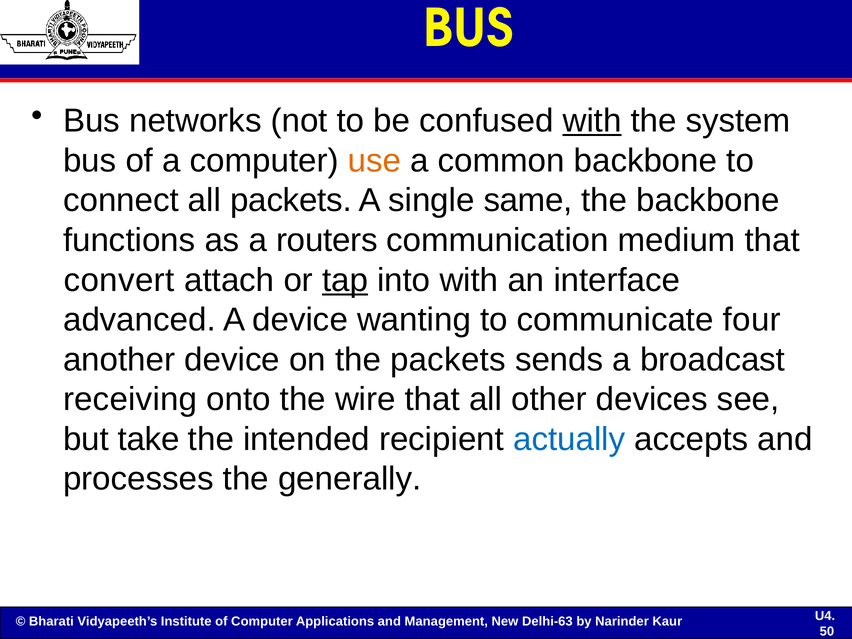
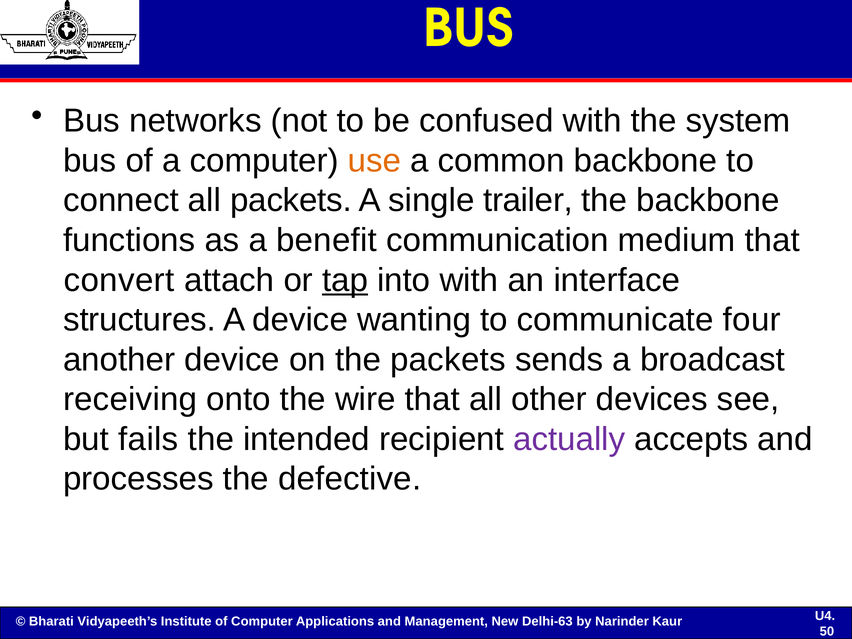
with underline: present -> none (592, 121)
same: same -> trailer (528, 201)
routers: routers -> benefit (327, 240)
advanced: advanced -> structures (139, 320)
take: take -> fails (148, 439)
actually colour: blue -> purple (569, 439)
generally: generally -> defective (350, 479)
